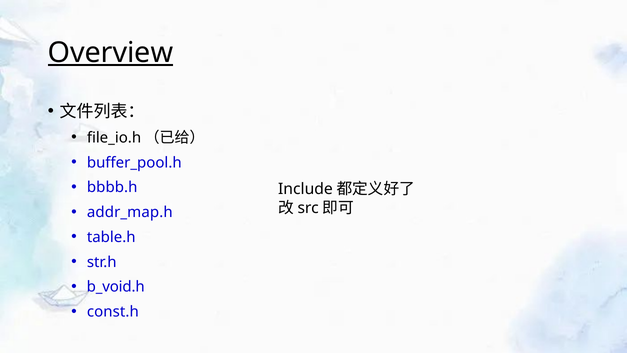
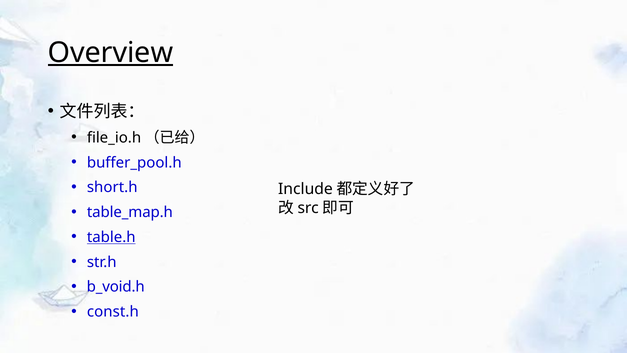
bbbb.h: bbbb.h -> short.h (112, 187)
addr_map.h: addr_map.h -> table_map.h (130, 212)
table.h underline: none -> present (111, 237)
